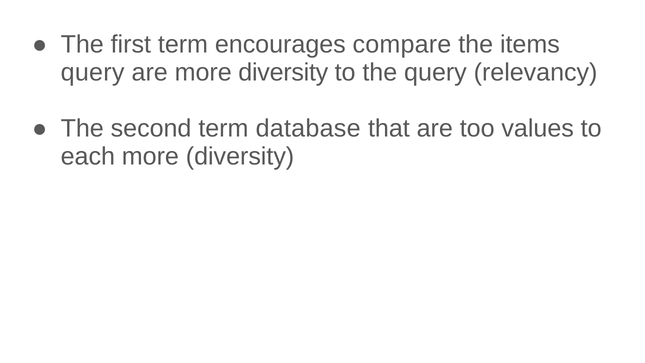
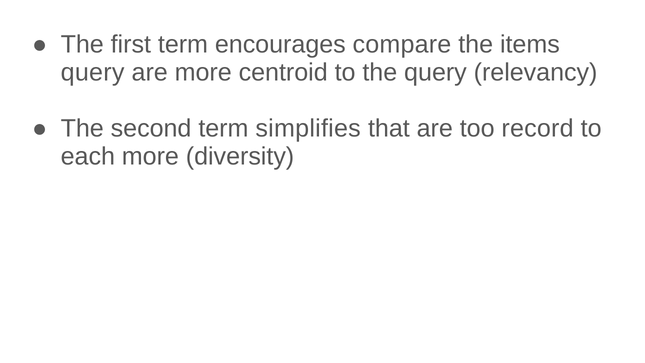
are more diversity: diversity -> centroid (283, 73)
database: database -> simplifies (308, 129)
values: values -> record (538, 129)
